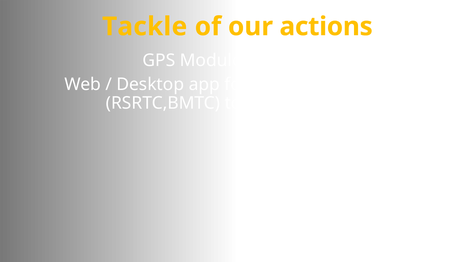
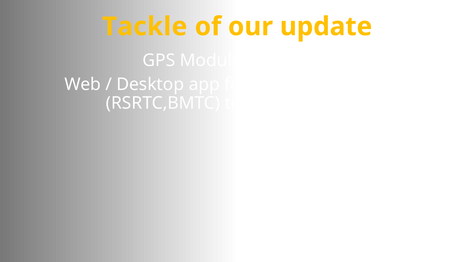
actions: actions -> update (326, 27)
